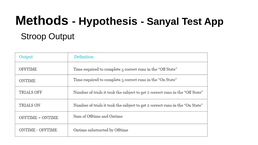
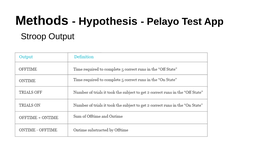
Sanyal: Sanyal -> Pelayo (163, 22)
